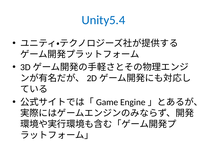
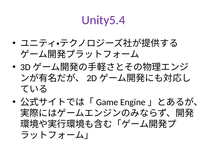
Unity5.4 colour: blue -> purple (103, 20)
